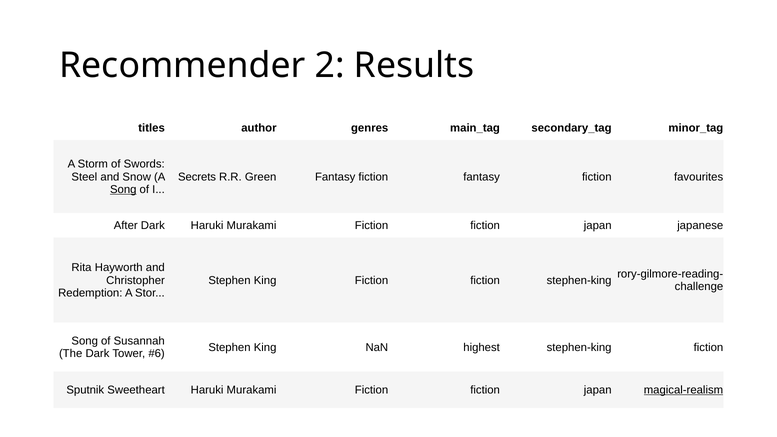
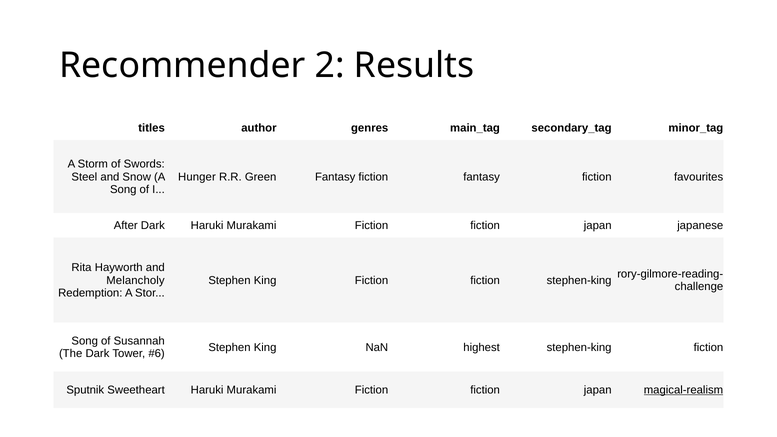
Secrets: Secrets -> Hunger (197, 177)
Song underline: present -> none (123, 190)
Christopher: Christopher -> Melancholy (135, 280)
